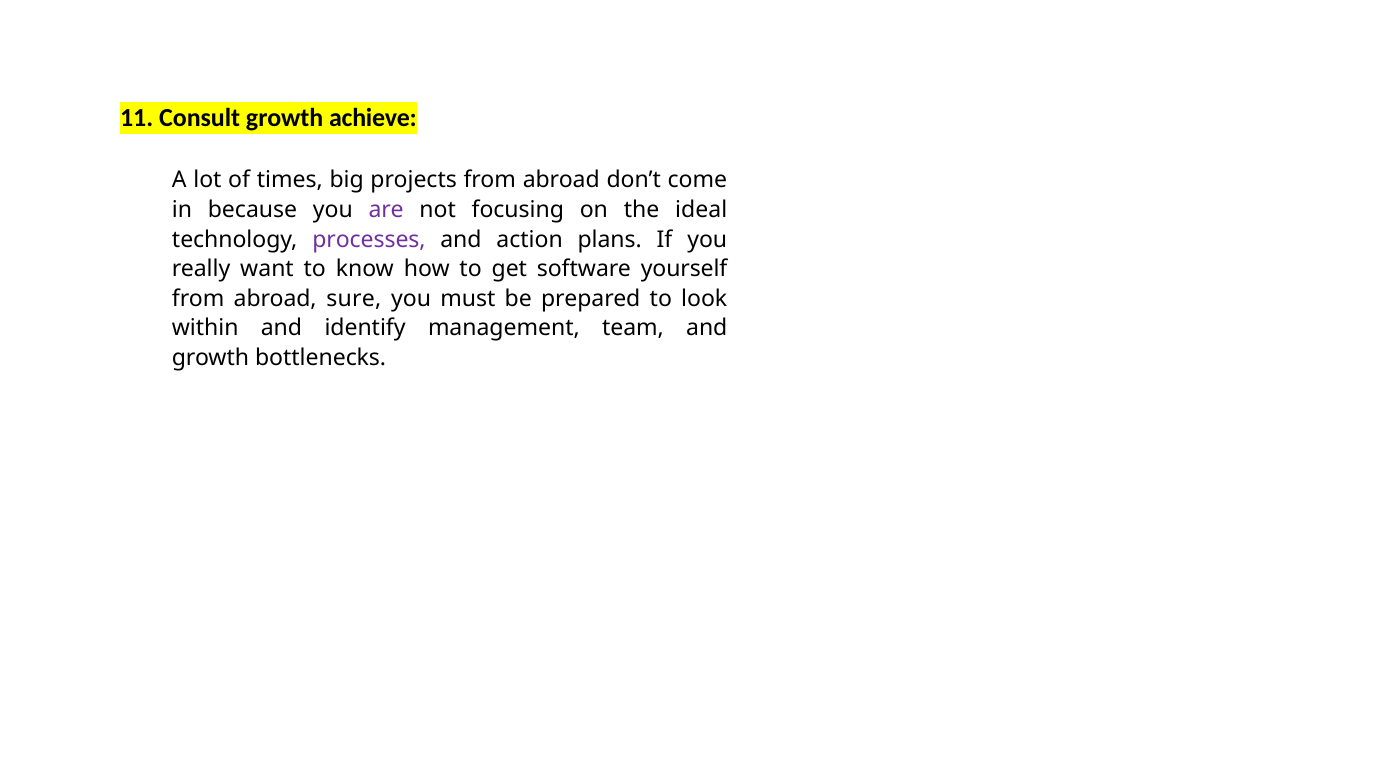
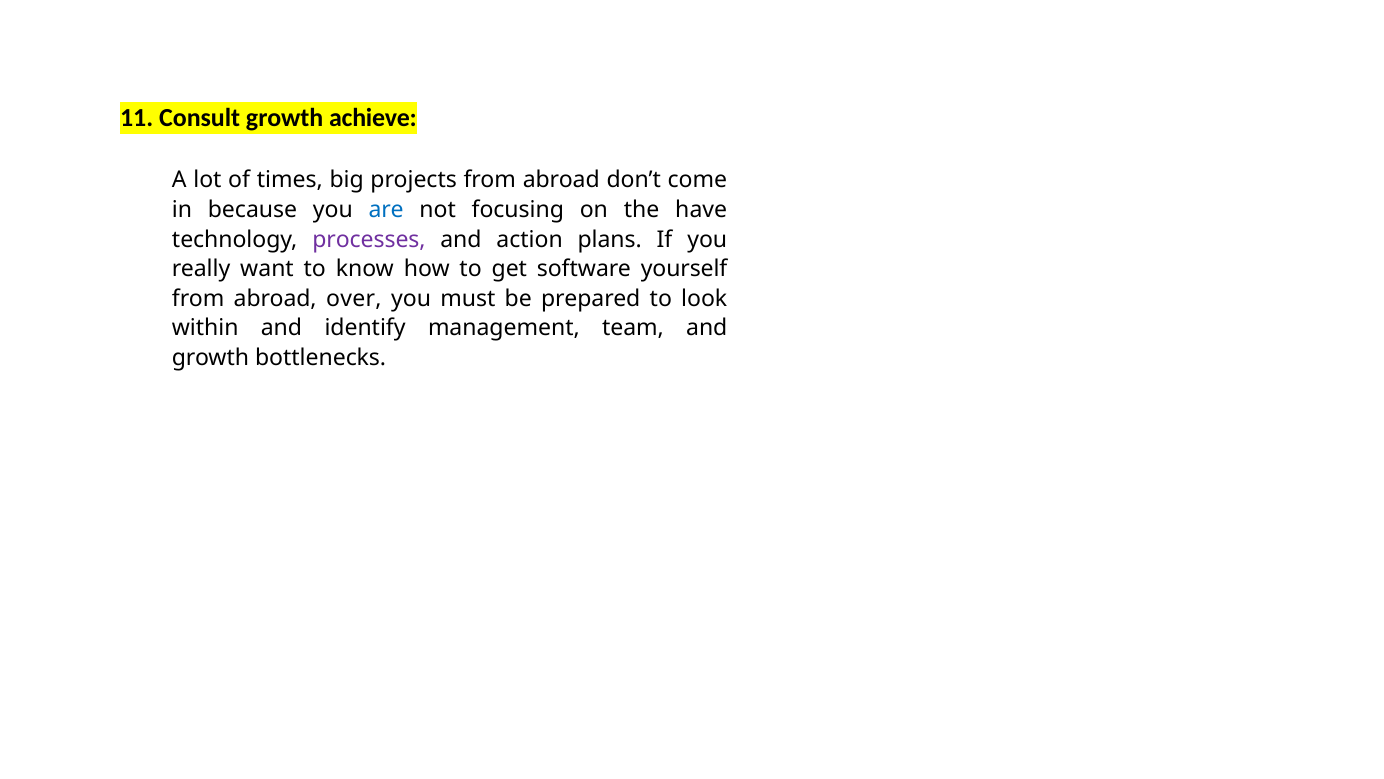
are colour: purple -> blue (386, 210)
ideal: ideal -> have (701, 210)
sure: sure -> over (354, 299)
